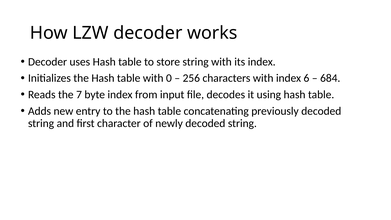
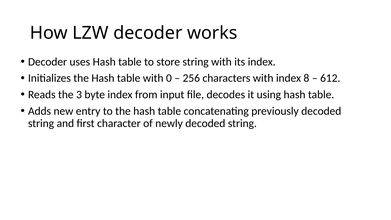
6: 6 -> 8 (306, 78)
684: 684 -> 612 (330, 78)
7: 7 -> 3 (79, 95)
